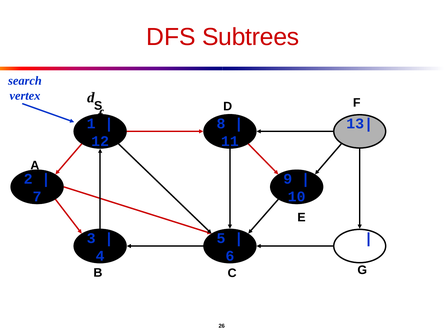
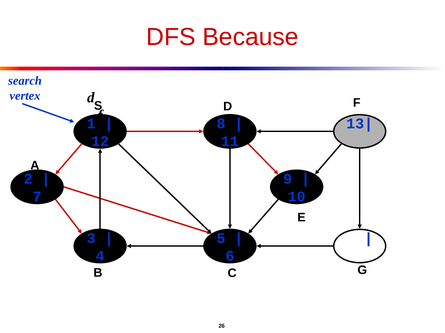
Subtrees: Subtrees -> Because (251, 37)
